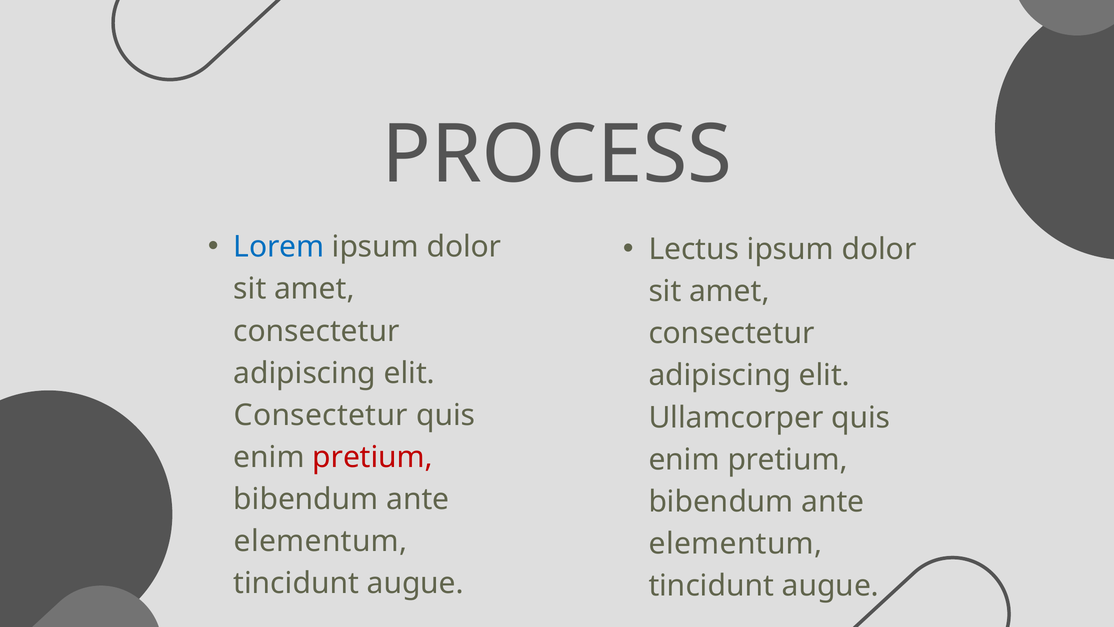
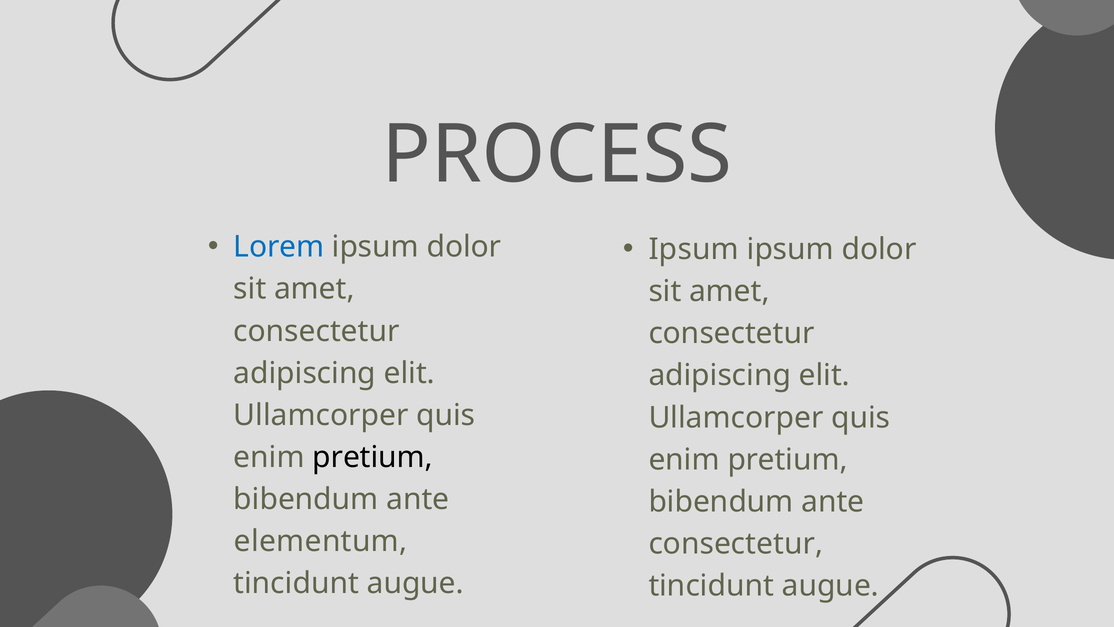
Lectus: Lectus -> Ipsum (694, 249)
Consectetur: Consectetur -> Ullamcorper (321, 415)
pretium colour: red -> black (373, 457)
elementum: elementum -> consectetur (736, 543)
